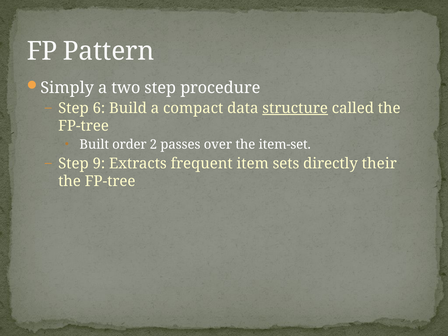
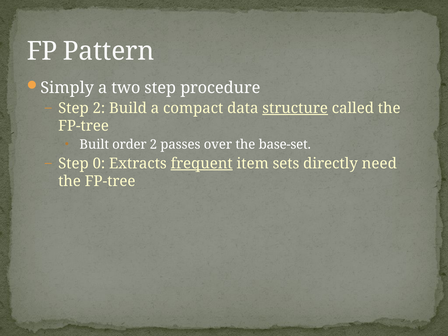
Step 6: 6 -> 2 (99, 108)
item-set: item-set -> base-set (285, 145)
9: 9 -> 0 (99, 163)
frequent underline: none -> present (202, 163)
their: their -> need (379, 163)
